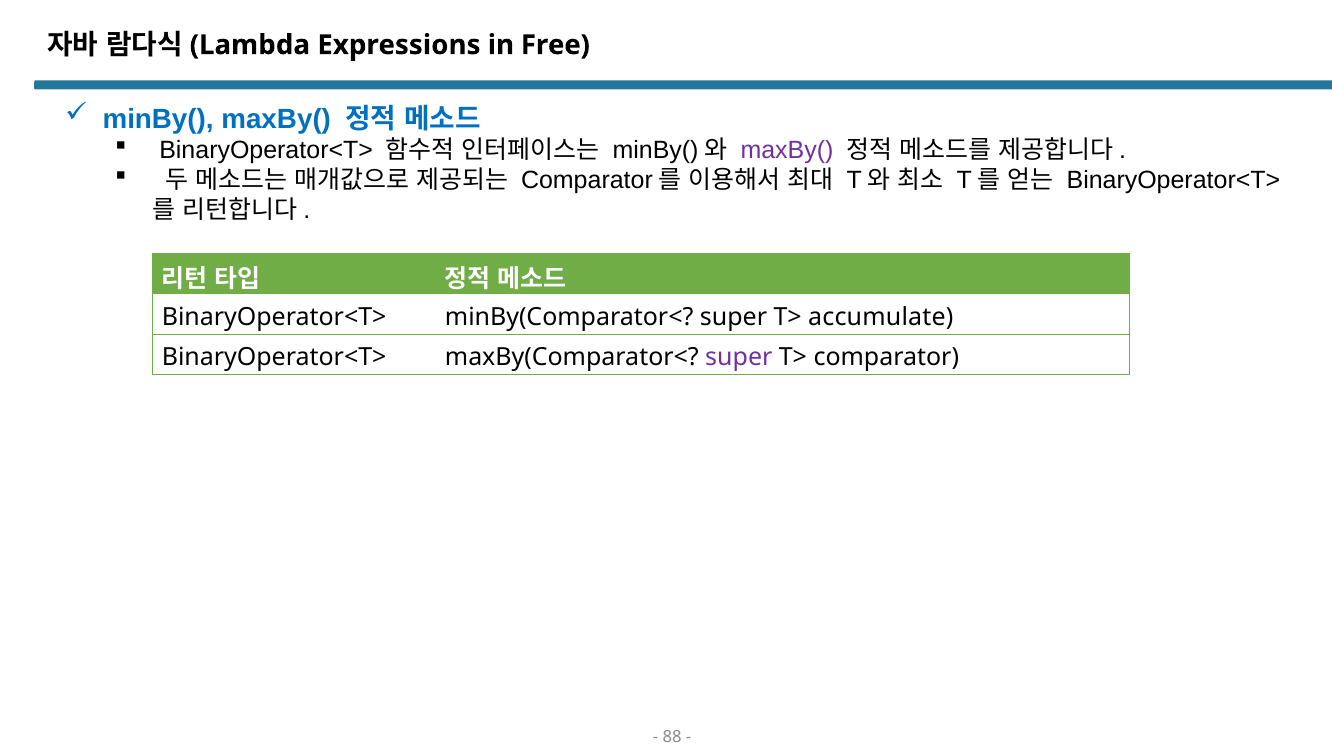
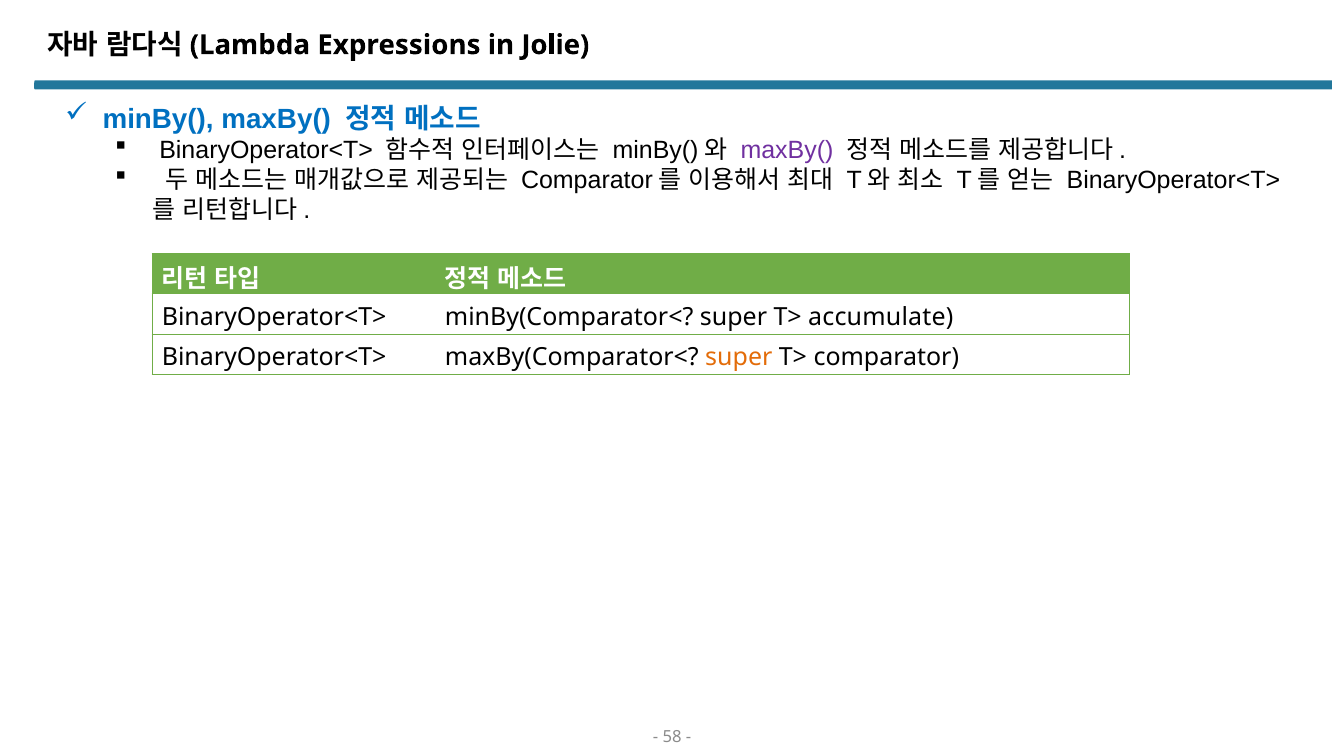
Free: Free -> Jolie (555, 45)
super colour: purple -> orange (739, 358)
88: 88 -> 58 (672, 737)
